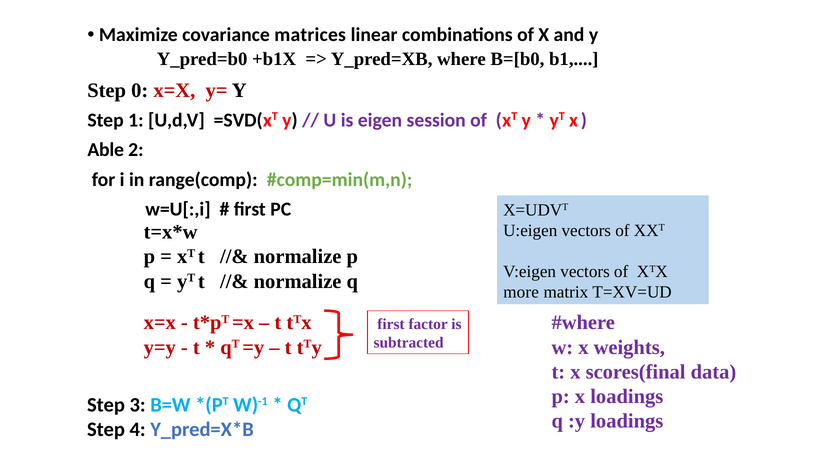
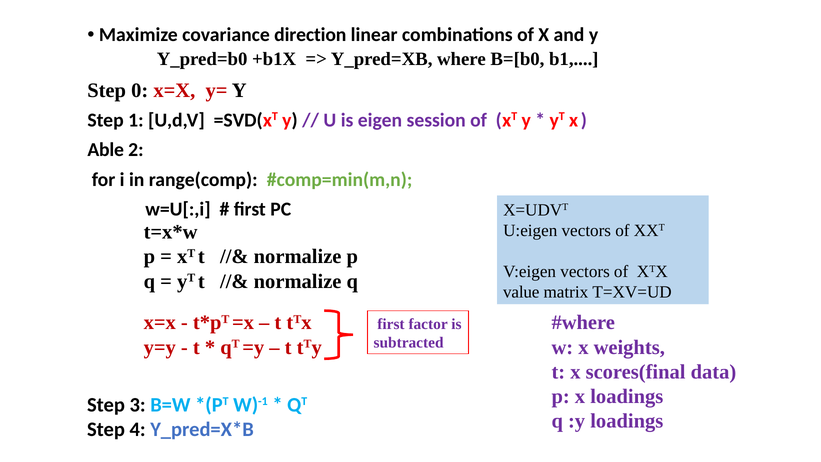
matrices: matrices -> direction (310, 35)
more: more -> value (521, 292)
